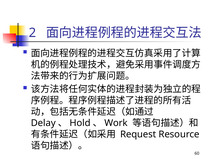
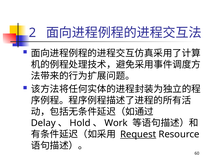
Request underline: none -> present (138, 134)
